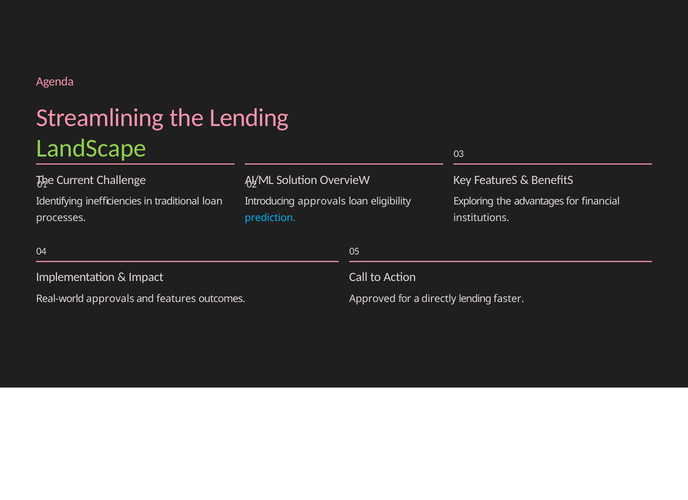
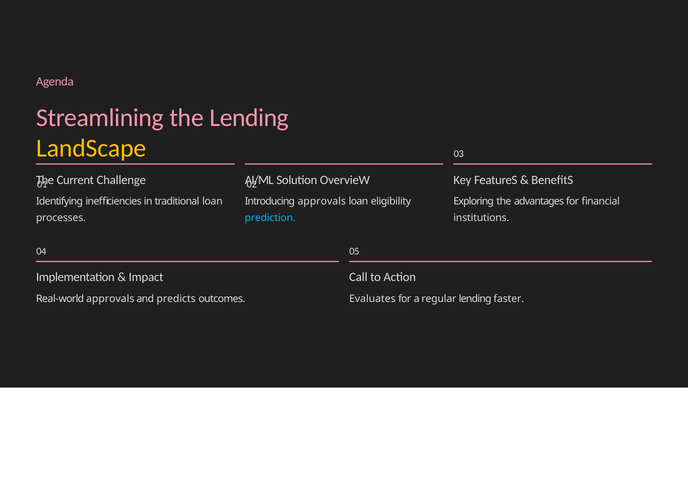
LandScape colour: light green -> yellow (91, 148)
and features: features -> predicts (176, 299)
Approved: Approved -> Evaluates (372, 299)
directly: directly -> regular (439, 299)
